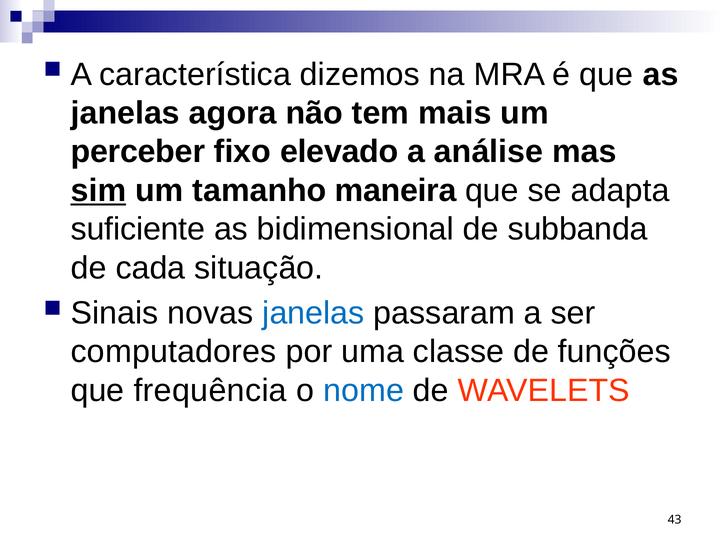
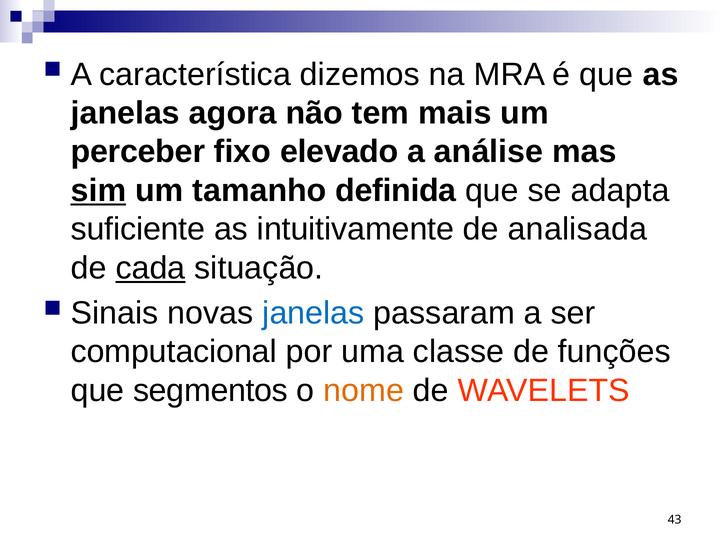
maneira: maneira -> definida (396, 190)
bidimensional: bidimensional -> intuitivamente (356, 229)
subbanda: subbanda -> analisada (578, 229)
cada underline: none -> present (150, 268)
computadores: computadores -> computacional (174, 352)
frequência: frequência -> segmentos (211, 390)
nome colour: blue -> orange (364, 390)
